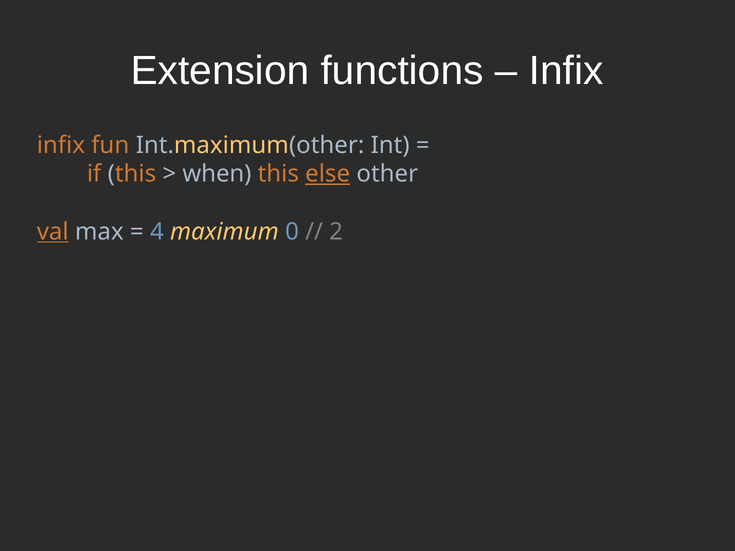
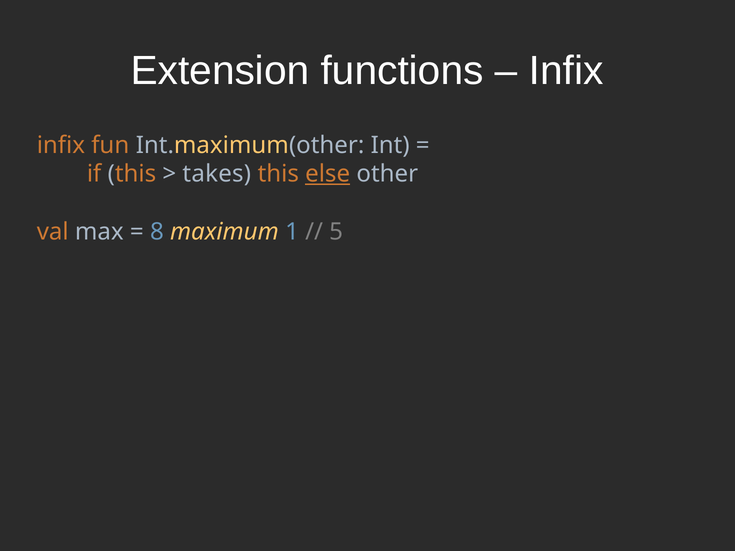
when: when -> takes (217, 174)
val underline: present -> none (53, 232)
4: 4 -> 8 (157, 232)
0: 0 -> 1 (292, 232)
2: 2 -> 5 (336, 232)
